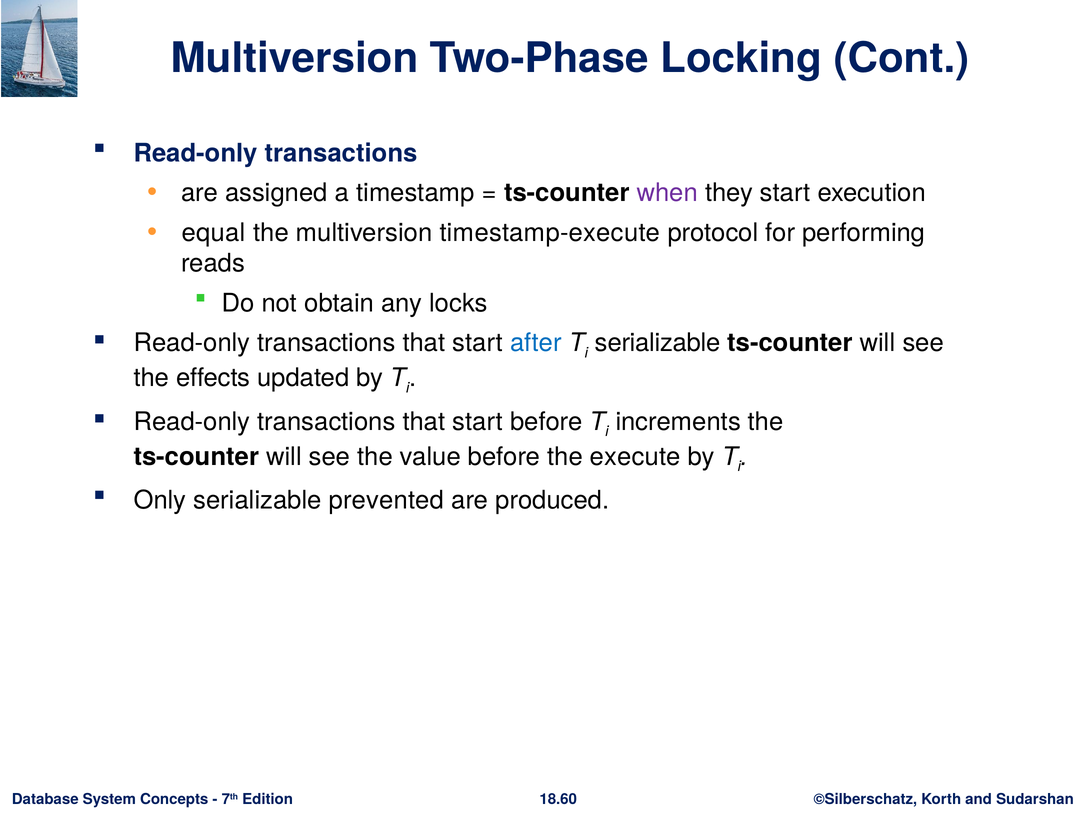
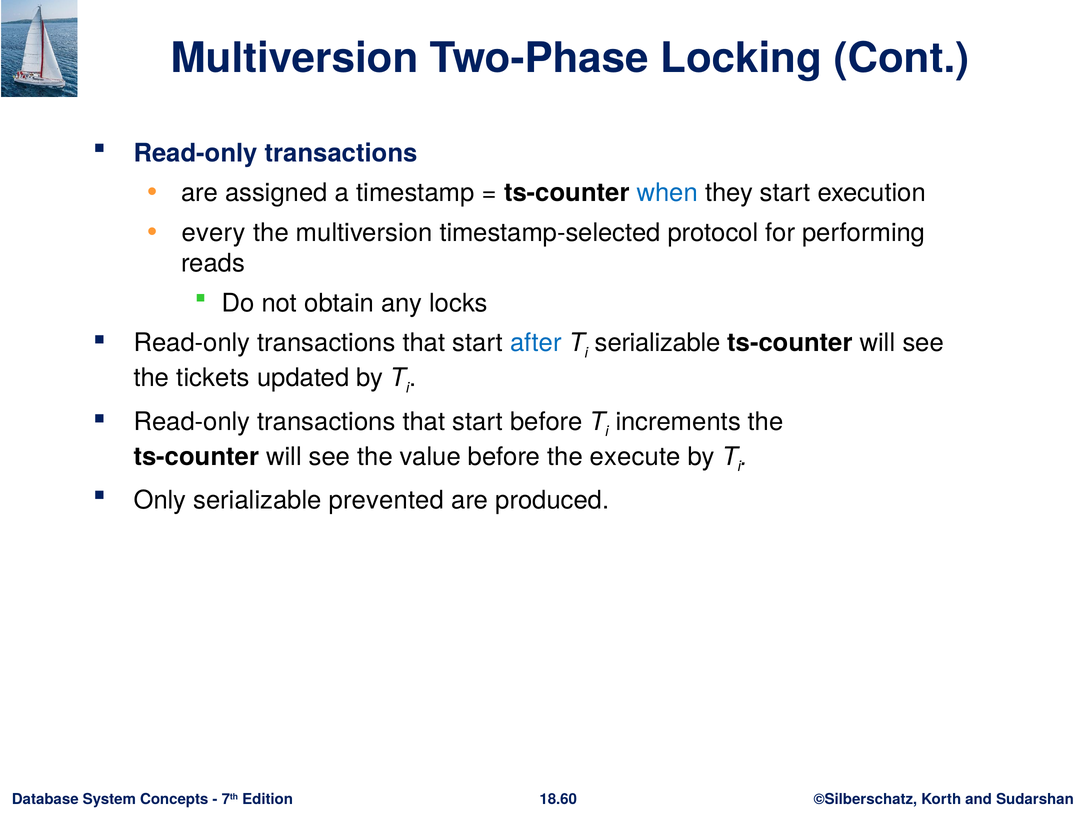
when colour: purple -> blue (667, 193)
equal: equal -> every (214, 233)
timestamp-execute: timestamp-execute -> timestamp-selected (550, 233)
effects: effects -> tickets (213, 378)
